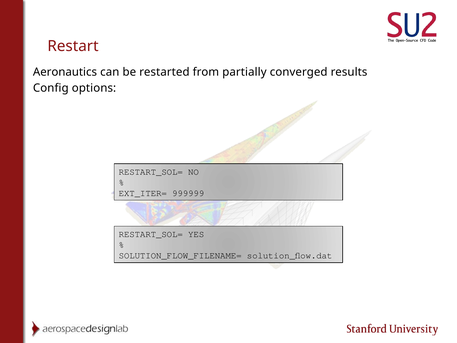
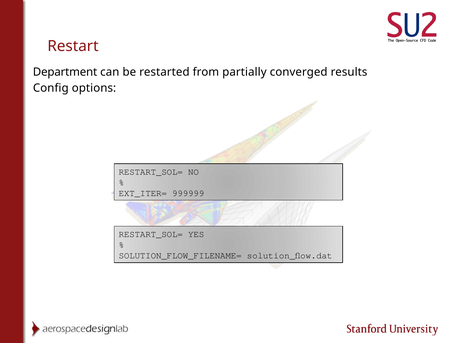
Aeronautics: Aeronautics -> Department (65, 72)
